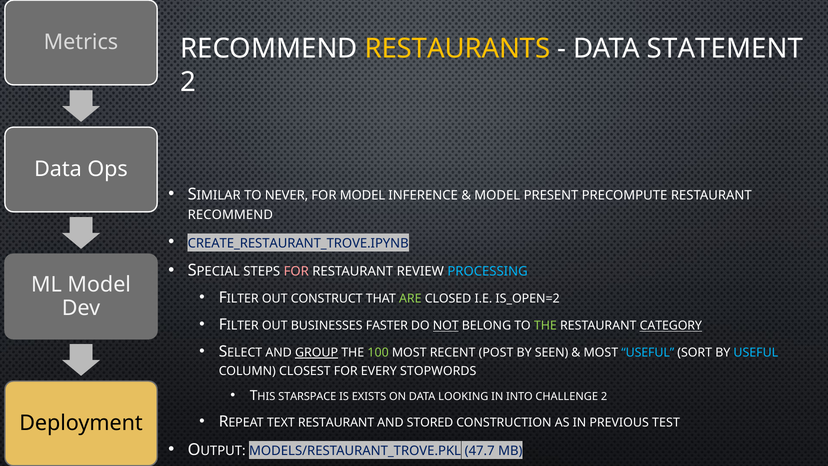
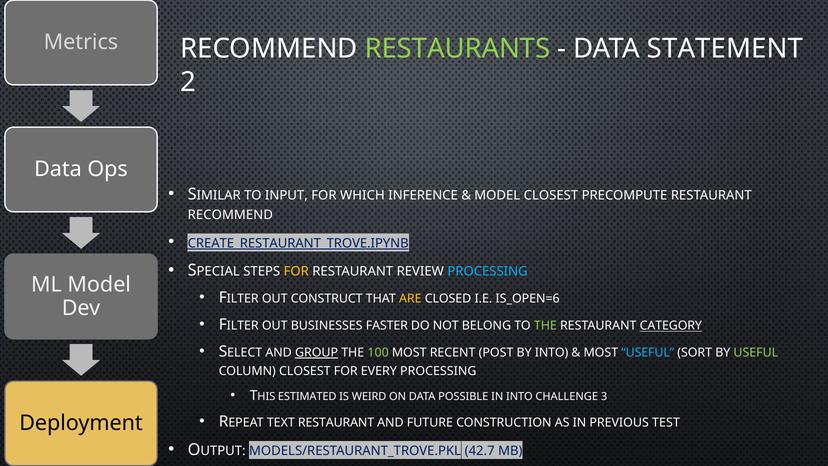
RESTAURANTS colour: yellow -> light green (458, 49)
NEVER: NEVER -> INPUT (286, 195)
FOR MODEL: MODEL -> WHICH (362, 195)
MODEL PRESENT: PRESENT -> CLOSEST (551, 195)
CREATE_RESTAURANT_TROVE.IPYNB underline: none -> present (298, 243)
FOR colour: pink -> yellow (296, 271)
ARE colour: light green -> yellow (410, 299)
IS_OPEN=2: IS_OPEN=2 -> IS_OPEN=6 (528, 299)
NOT underline: present -> none (446, 326)
BY SEEN: SEEN -> INTO (552, 353)
USEFUL colour: light blue -> light green (756, 353)
EVERY STOPWORDS: STOPWORDS -> PROCESSING (438, 371)
STARSPACE: STARSPACE -> ESTIMATED (307, 396)
EXISTS: EXISTS -> WEIRD (369, 396)
LOOKING: LOOKING -> POSSIBLE (463, 396)
CHALLENGE 2: 2 -> 3 (604, 396)
STORED: STORED -> FUTURE (430, 423)
47.7: 47.7 -> 42.7 (480, 450)
